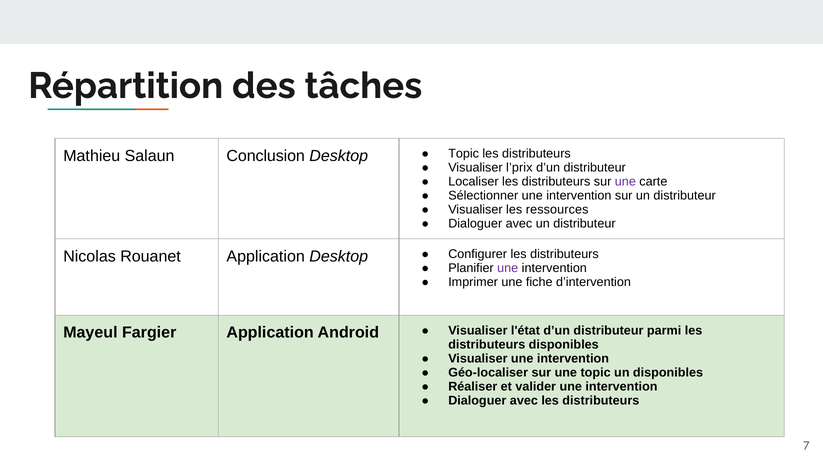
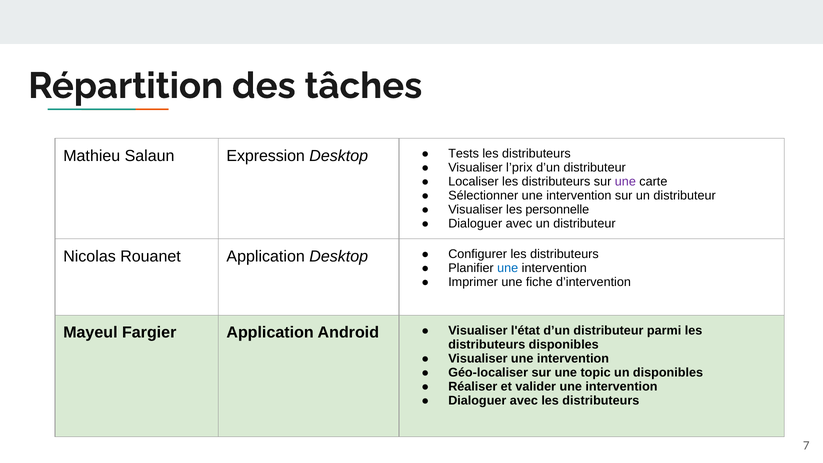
Conclusion: Conclusion -> Expression (266, 156)
Topic: Topic -> Tests (464, 154)
ressources: ressources -> personnelle (557, 210)
une colour: purple -> blue (508, 268)
